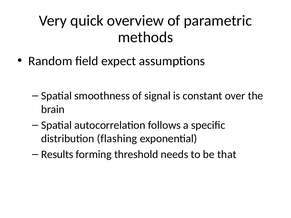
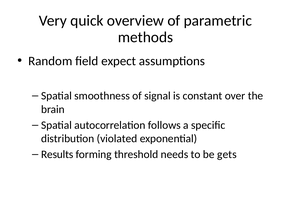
flashing: flashing -> violated (117, 139)
that: that -> gets (227, 155)
